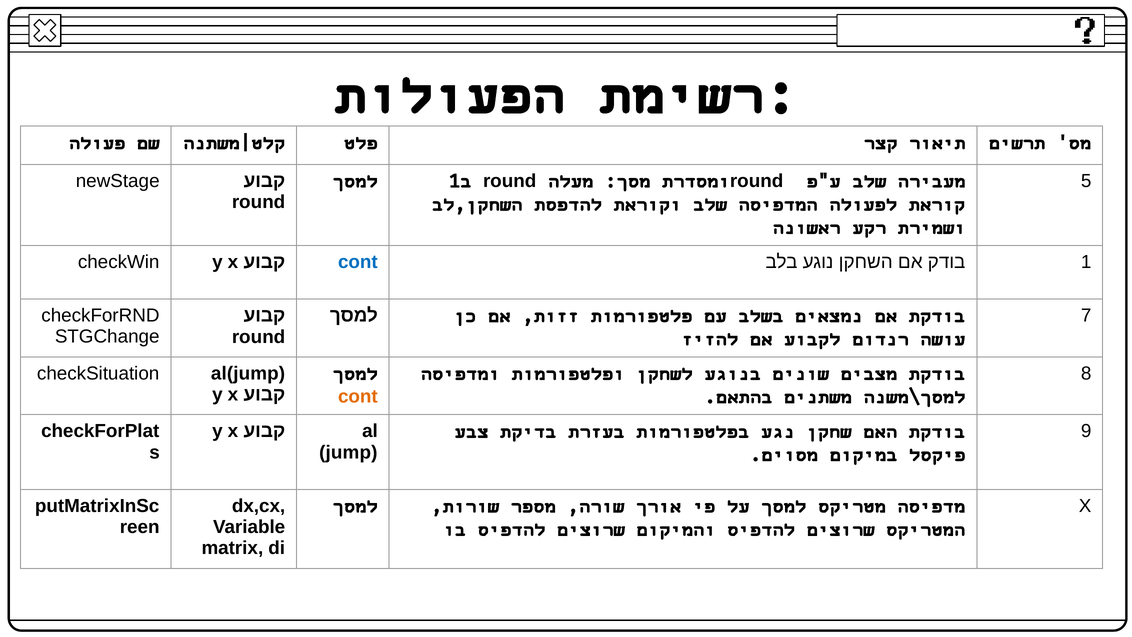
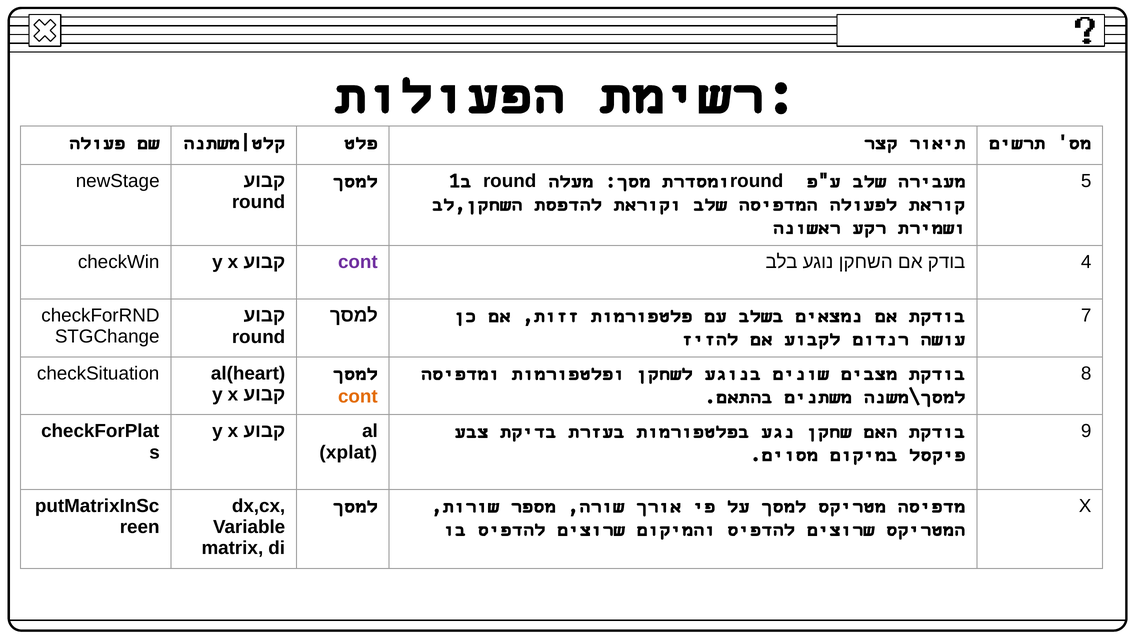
cont colour: blue -> purple (358, 262)
1: 1 -> 4 (1086, 262)
al(jump: al(jump -> al(heart (248, 373)
jump: jump -> xplat (348, 452)
